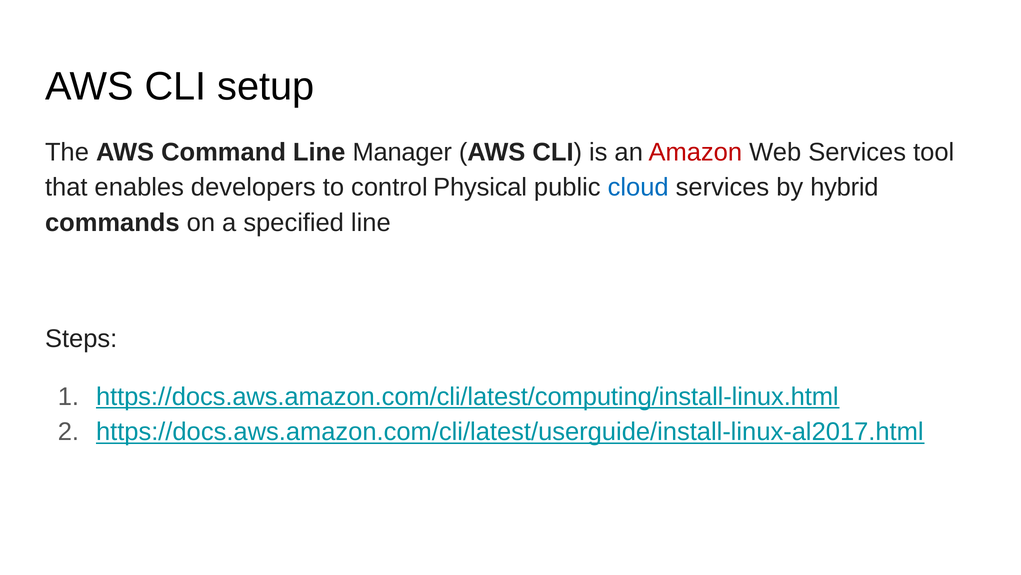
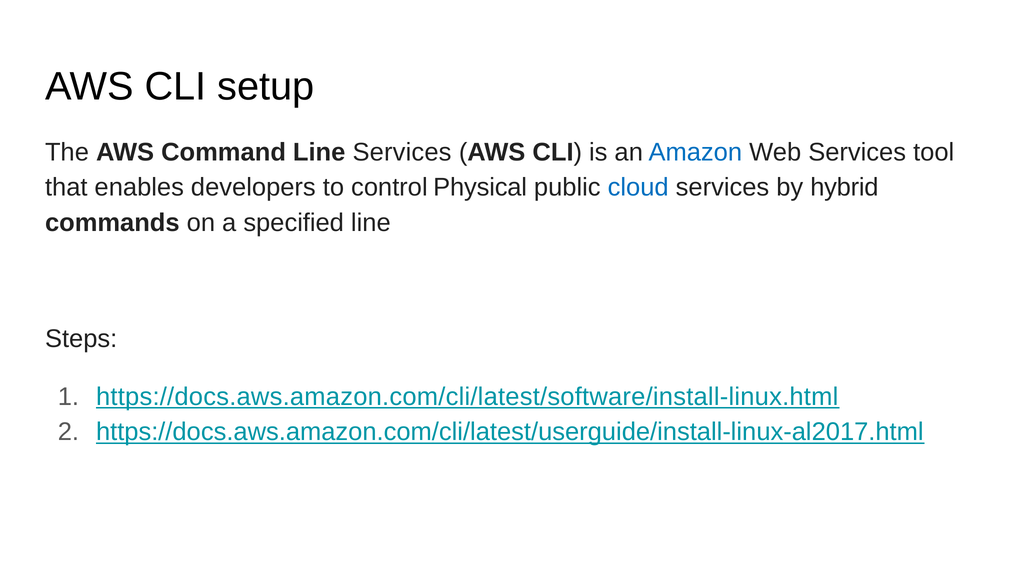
Line Manager: Manager -> Services (402, 152)
Amazon colour: red -> blue (695, 152)
https://docs.aws.amazon.com/cli/latest/computing/install-linux.html: https://docs.aws.amazon.com/cli/latest/computing/install-linux.html -> https://docs.aws.amazon.com/cli/latest/software/install-linux.html (467, 396)
